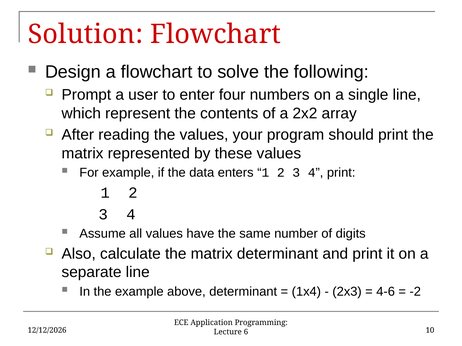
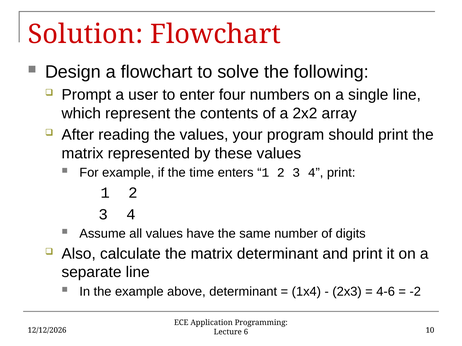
data: data -> time (202, 173)
